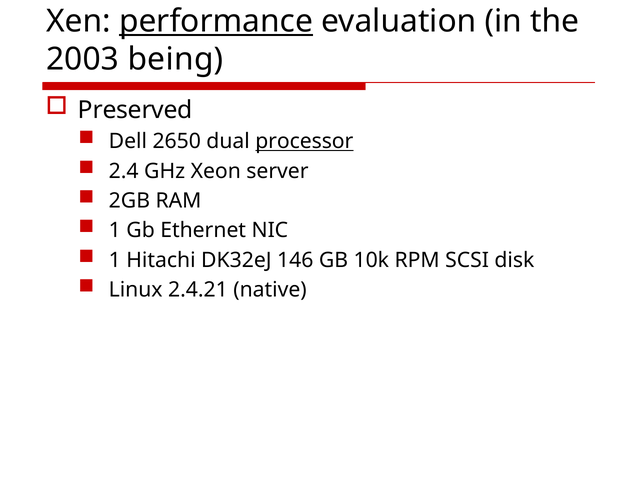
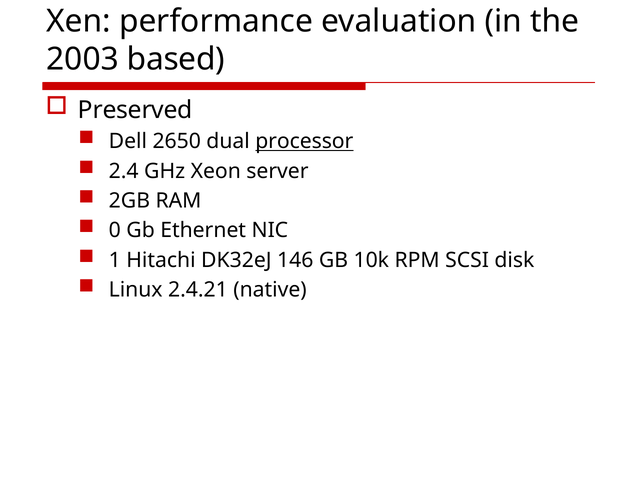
performance underline: present -> none (216, 21)
being: being -> based (176, 59)
1: 1 -> 0 (115, 230)
